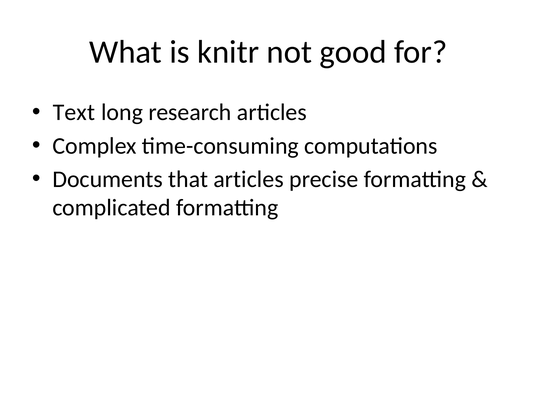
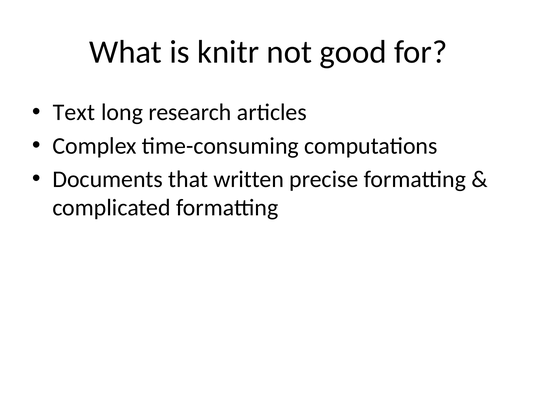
that articles: articles -> written (249, 180)
